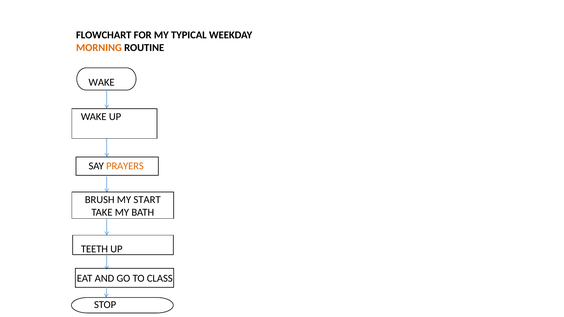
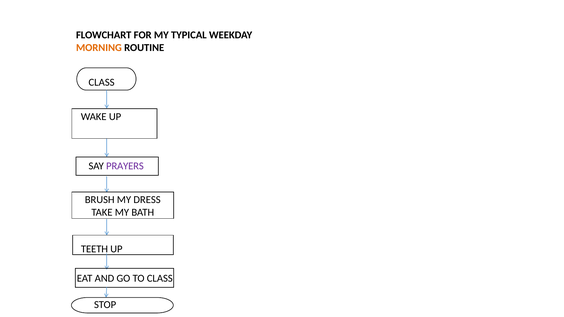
WAKE: WAKE -> CLASS (102, 82)
PRAYERS colour: orange -> purple (125, 166)
START: START -> DRESS (147, 200)
